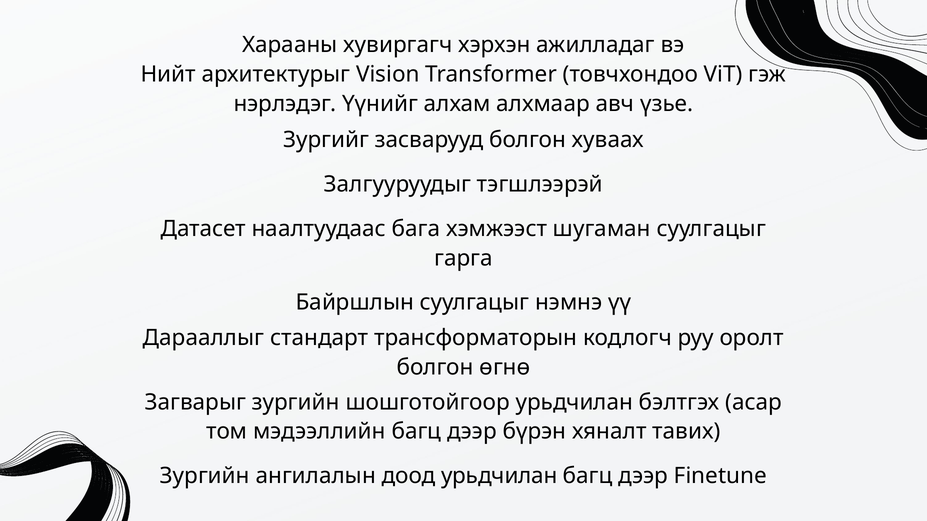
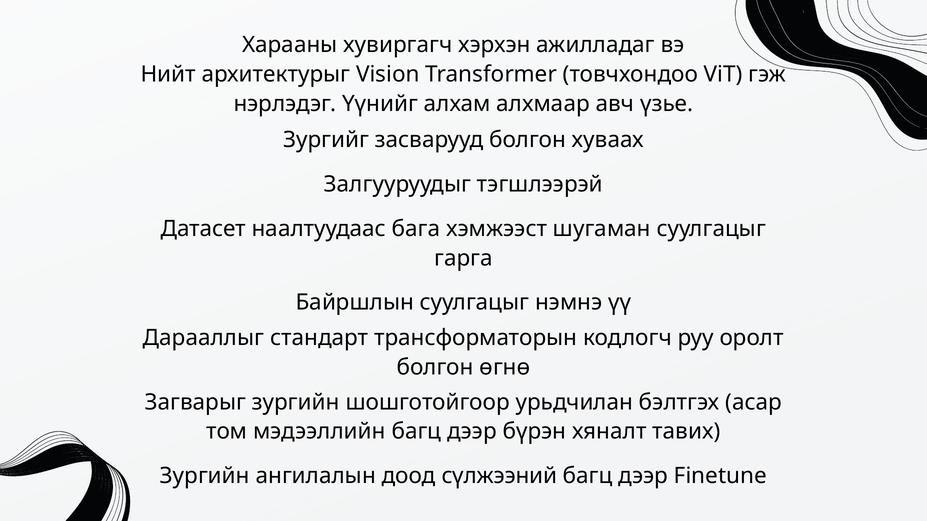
доод урьдчилан: урьдчилан -> сүлжээний (499, 476)
